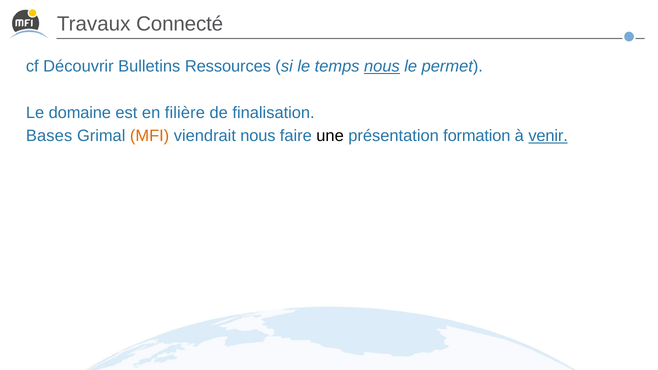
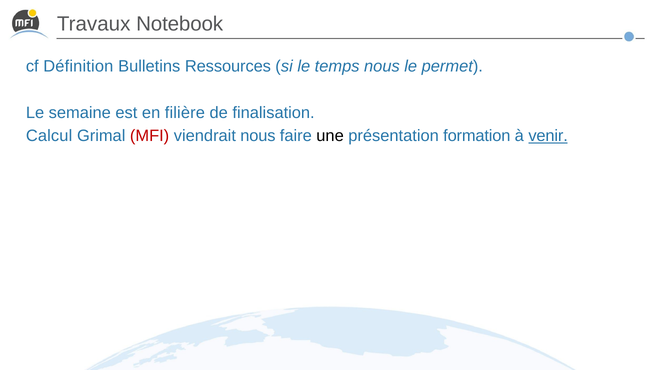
Connecté: Connecté -> Notebook (180, 24)
Découvrir: Découvrir -> Définition (78, 66)
nous underline: present -> none (382, 66)
domaine: domaine -> semaine (80, 113)
Bases: Bases -> Calcul (49, 136)
MFI colour: orange -> red (150, 136)
